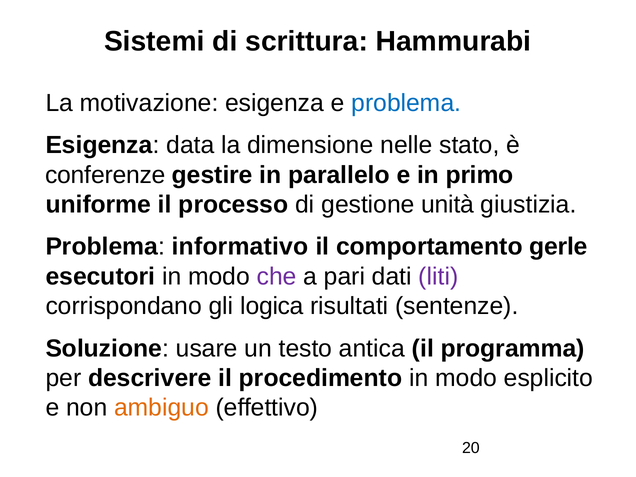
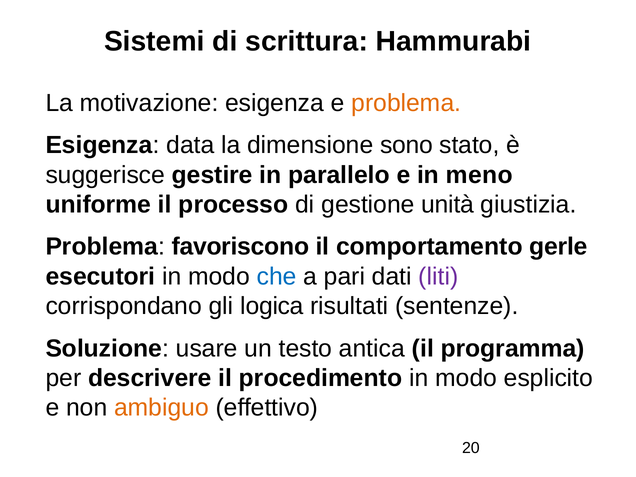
problema colour: blue -> orange (406, 103)
nelle: nelle -> sono (406, 145)
conferenze: conferenze -> suggerisce (105, 175)
primo: primo -> meno (479, 175)
informativo: informativo -> favoriscono (240, 247)
che colour: purple -> blue (277, 276)
